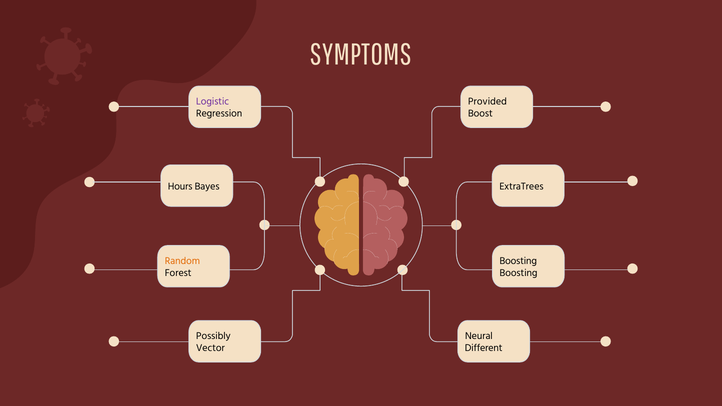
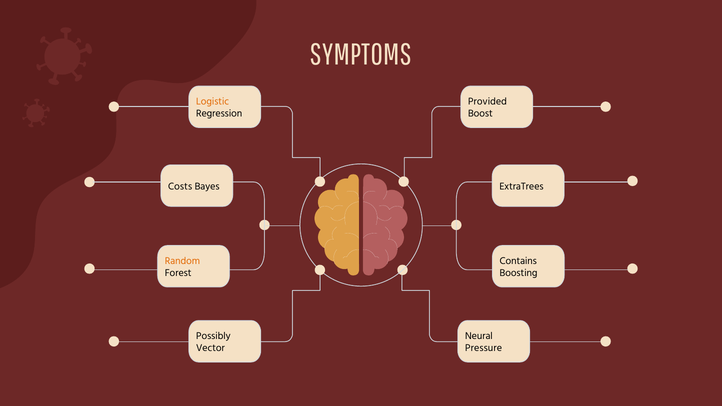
Logistic colour: purple -> orange (213, 101)
Hours: Hours -> Costs (180, 186)
Boosting: Boosting -> Contains (518, 261)
Different: Different -> Pressure (484, 348)
